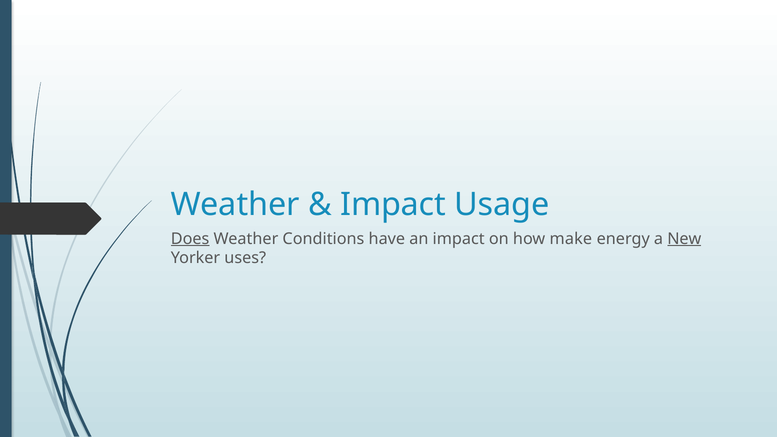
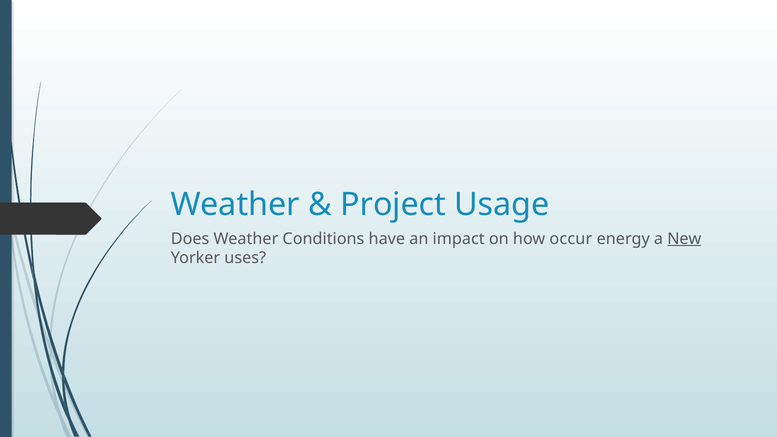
Impact: Impact -> Project (393, 205)
Does underline: present -> none (190, 239)
make: make -> occur (571, 239)
